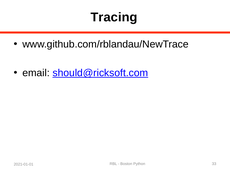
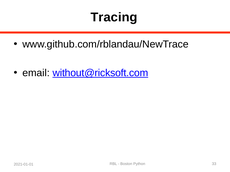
should@ricksoft.com: should@ricksoft.com -> without@ricksoft.com (100, 73)
